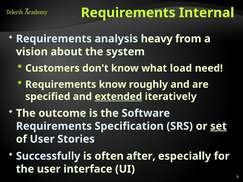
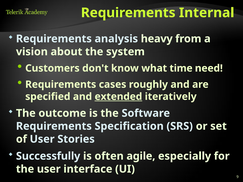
load: load -> time (181, 68)
Requirements know: know -> cases (113, 85)
set underline: present -> none (219, 126)
after: after -> agile (141, 156)
